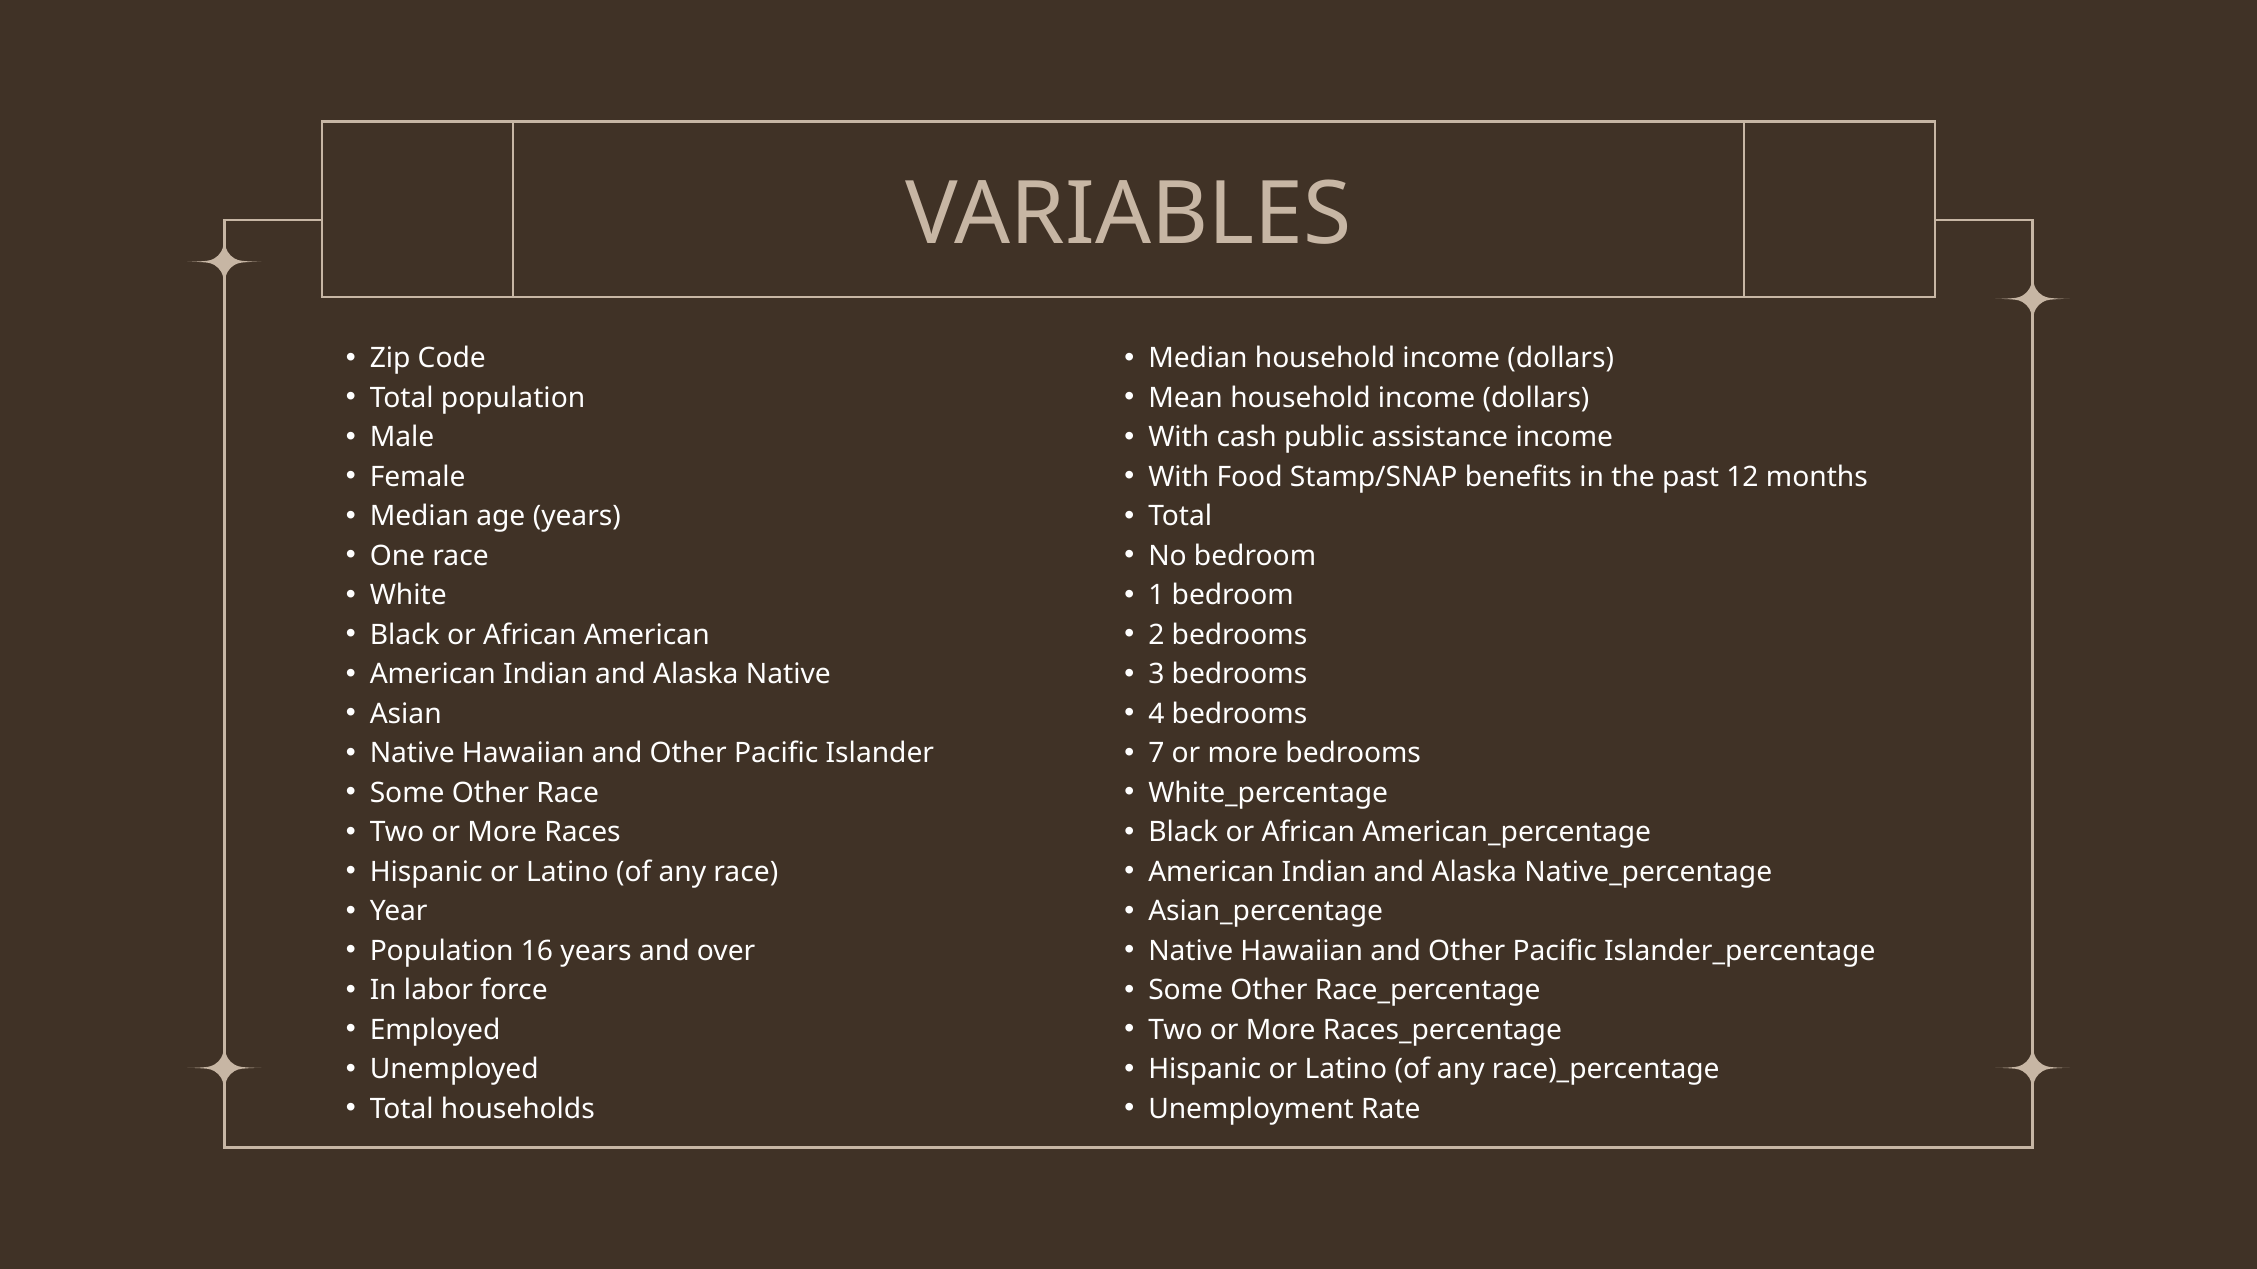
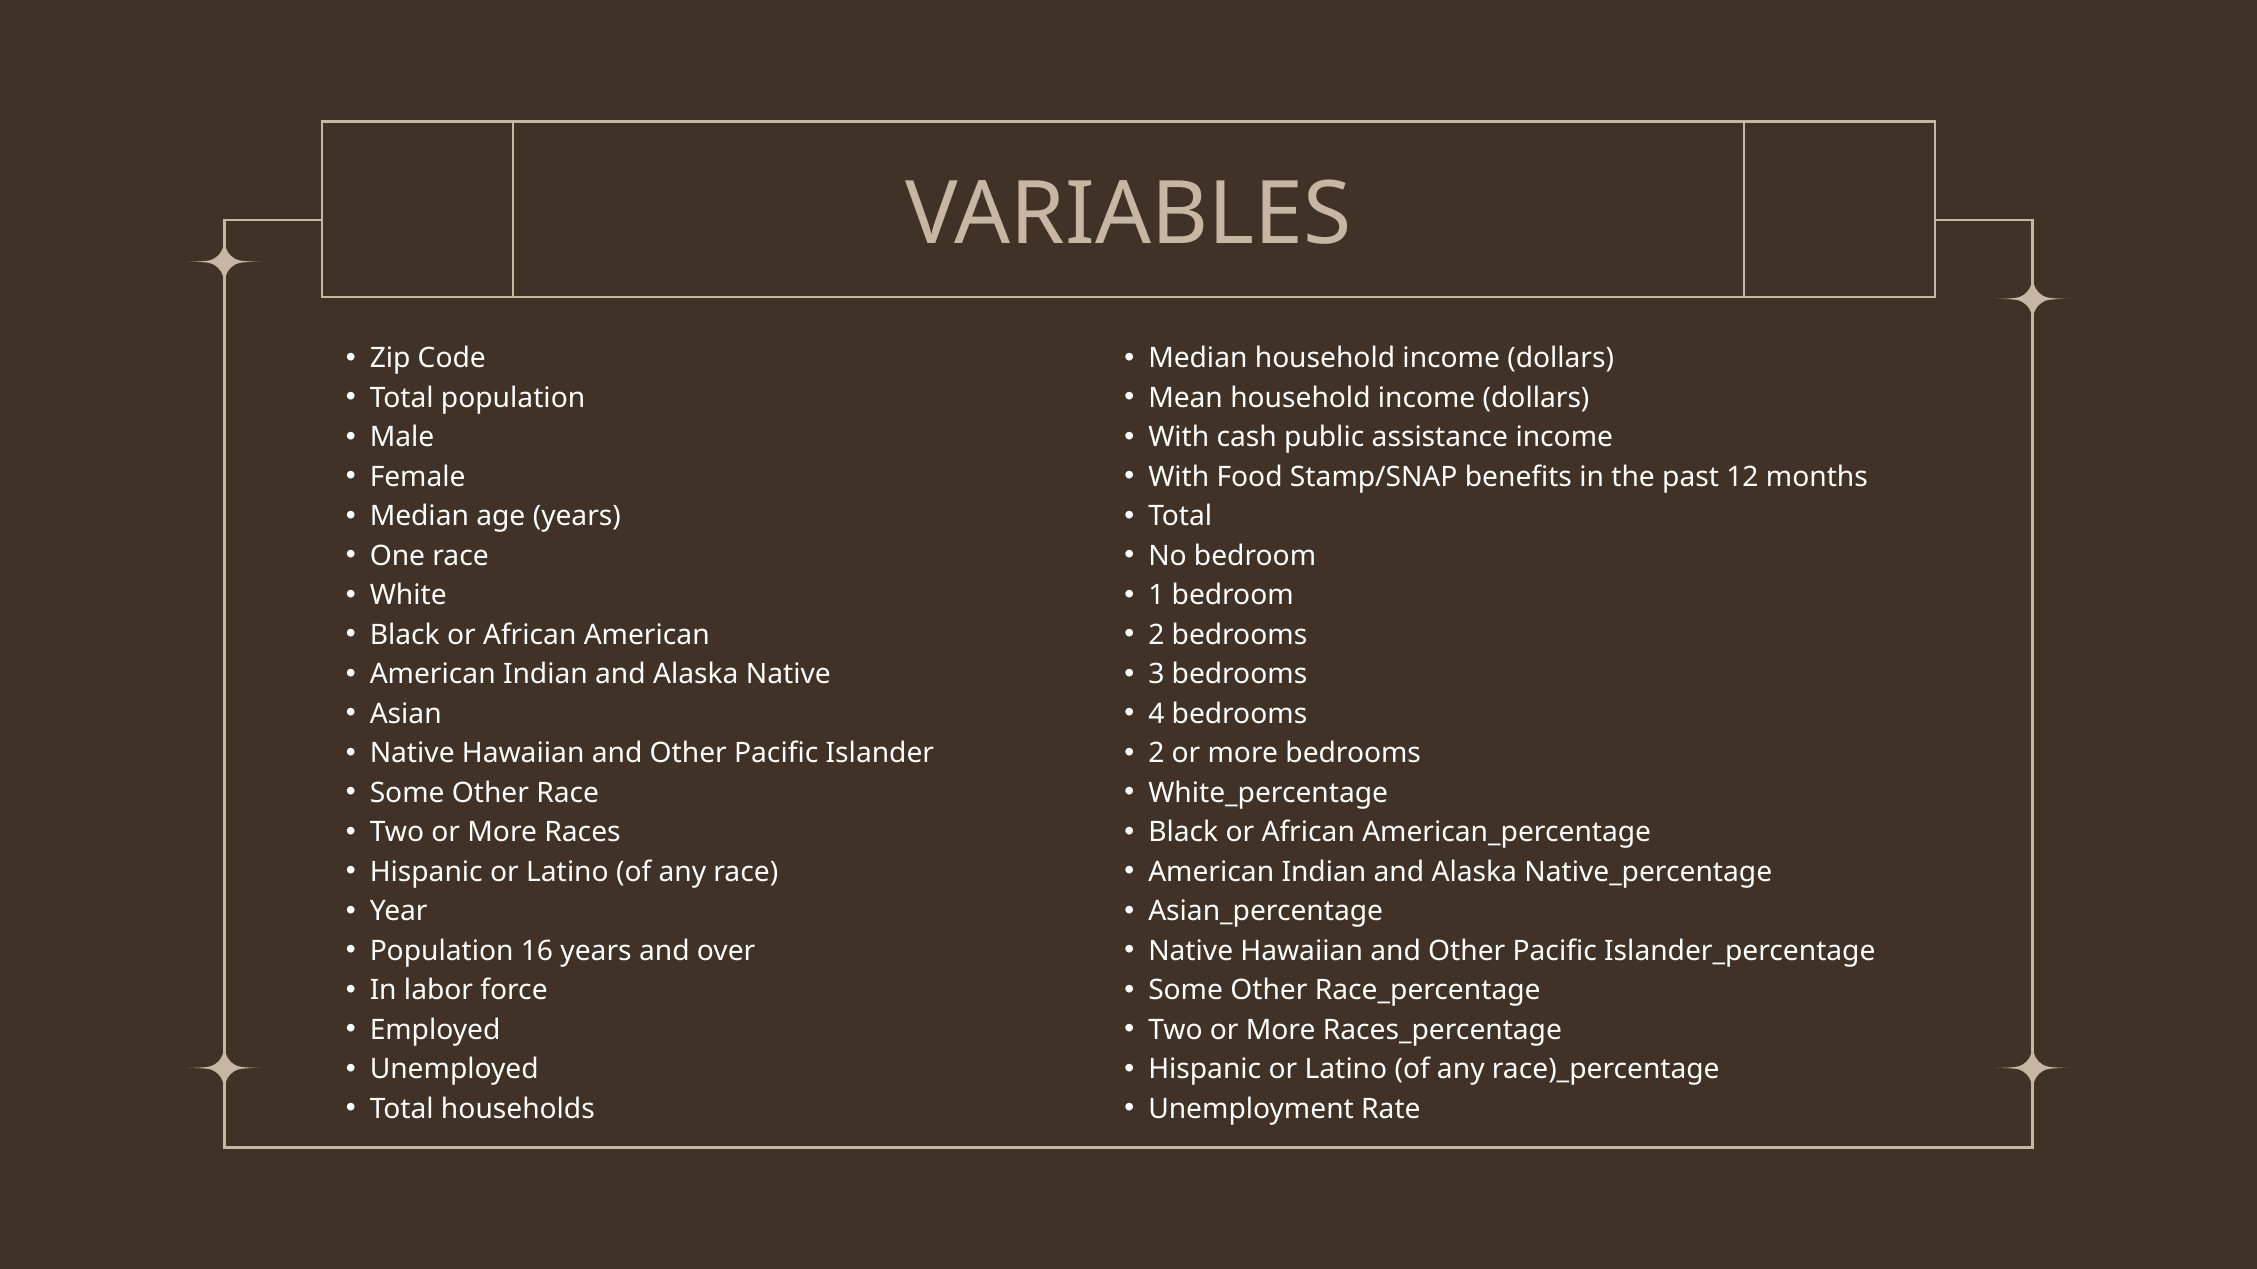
7: 7 -> 2 (1156, 754)
